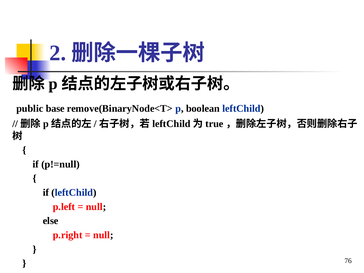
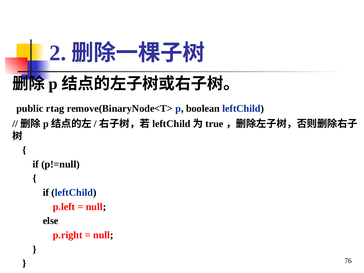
base: base -> rtag (55, 108)
